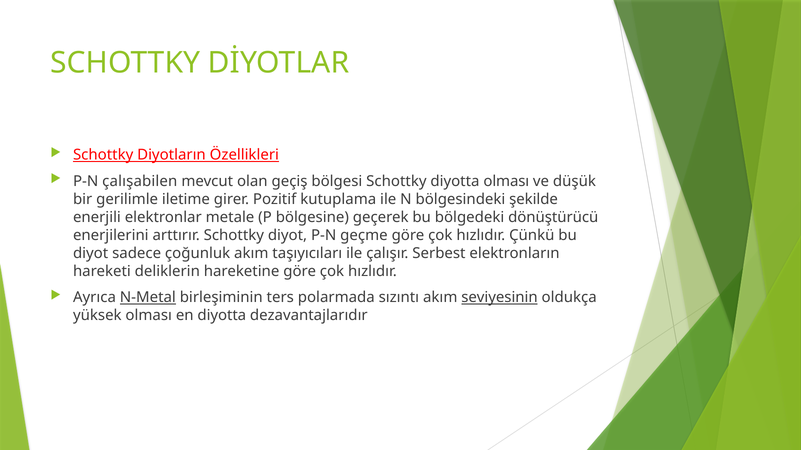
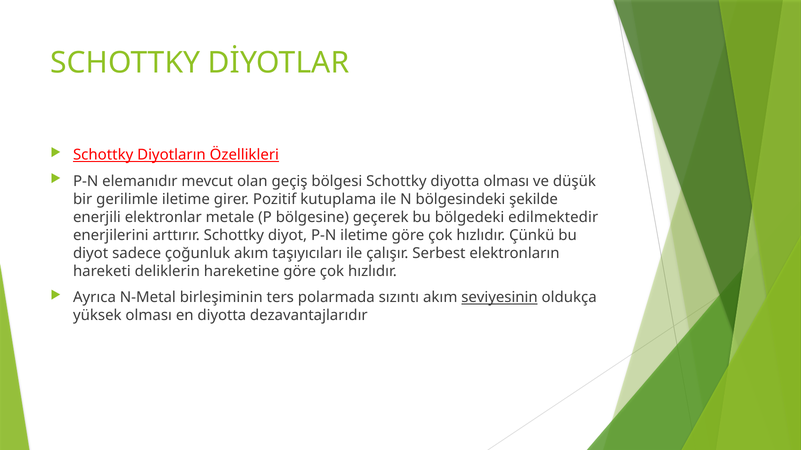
çalışabilen: çalışabilen -> elemanıdır (140, 181)
dönüştürücü: dönüştürücü -> edilmektedir (553, 217)
P-N geçme: geçme -> iletime (364, 235)
N-Metal underline: present -> none (148, 298)
